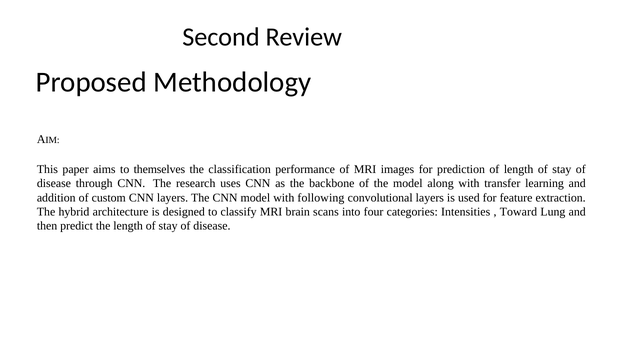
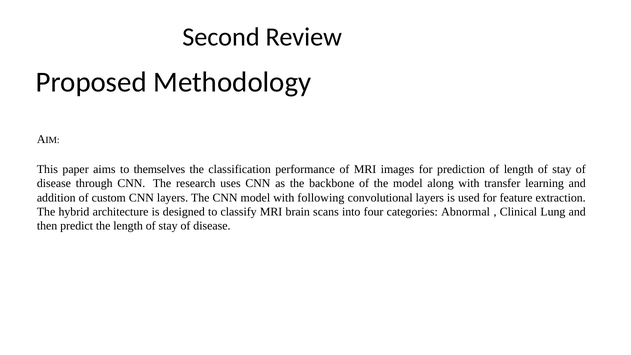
Intensities: Intensities -> Abnormal (466, 212)
Toward: Toward -> Clinical (518, 212)
